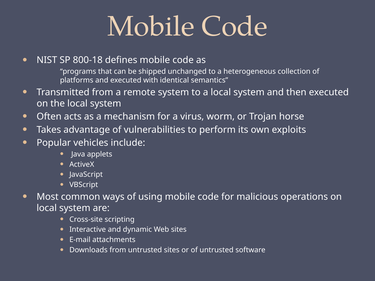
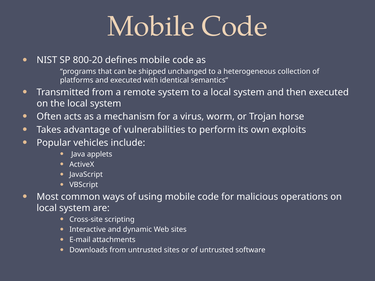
800-18: 800-18 -> 800-20 (88, 60)
